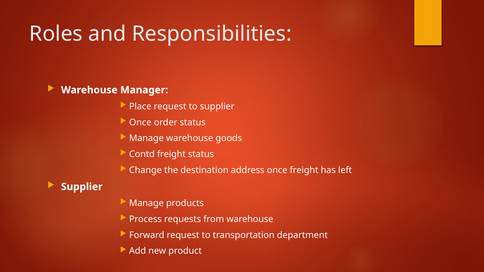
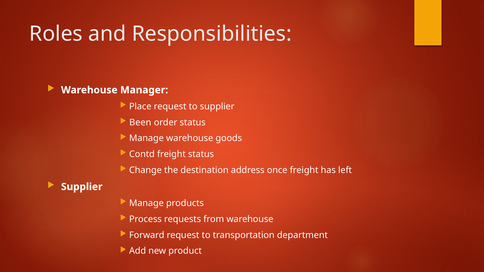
Once: Once -> Been (140, 122)
